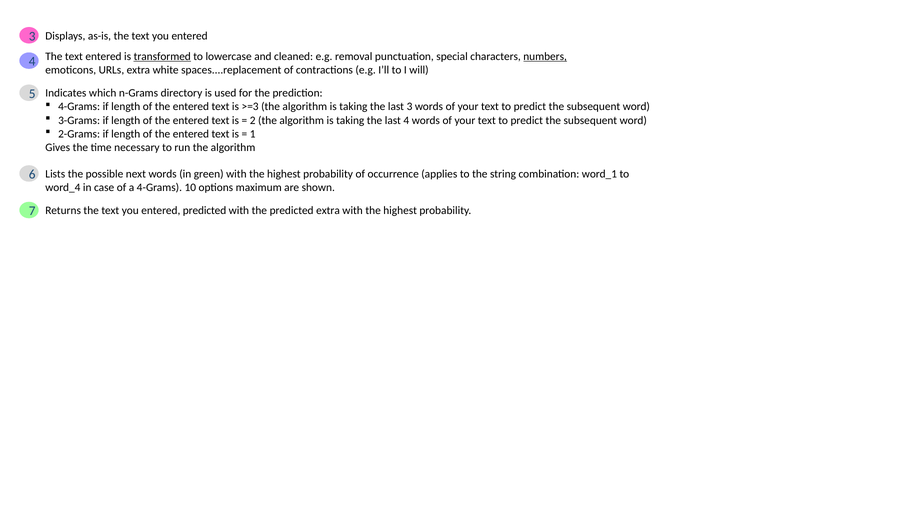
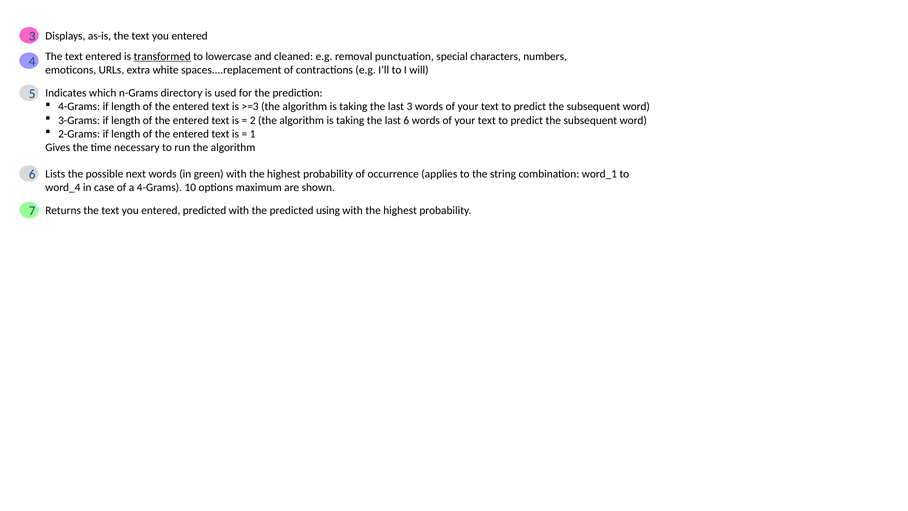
numbers underline: present -> none (545, 57)
last 4: 4 -> 6 (406, 120)
predicted extra: extra -> using (328, 210)
